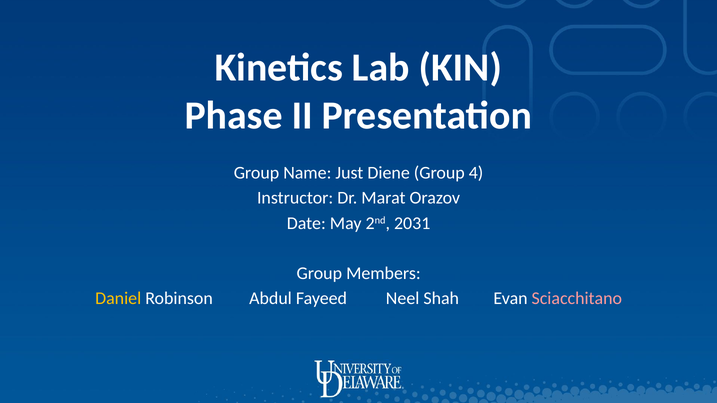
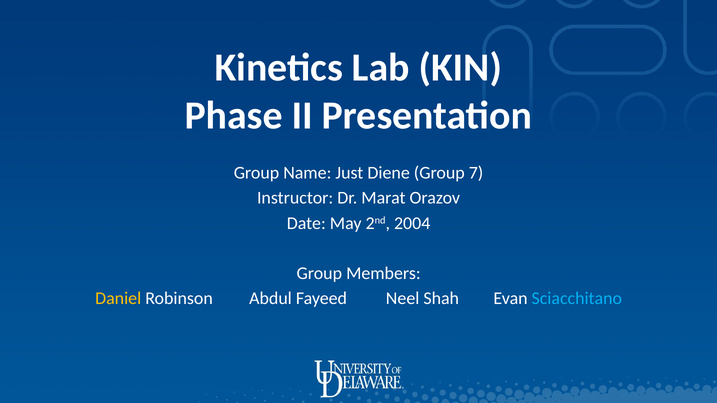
4: 4 -> 7 (476, 173)
2031: 2031 -> 2004 (412, 223)
Sciacchitano colour: pink -> light blue (577, 299)
